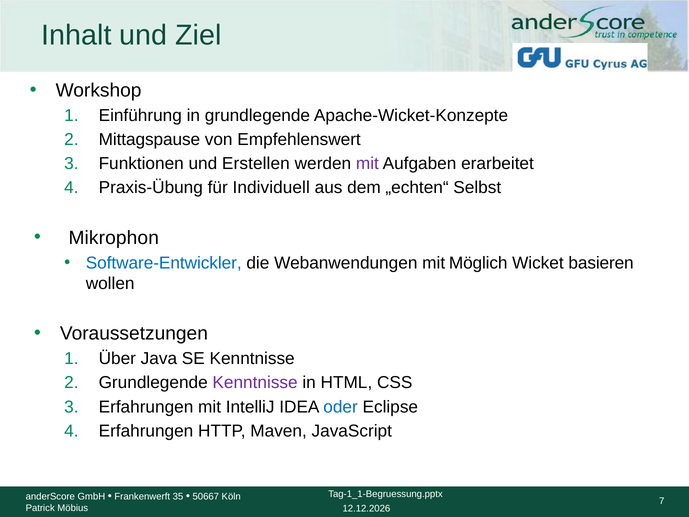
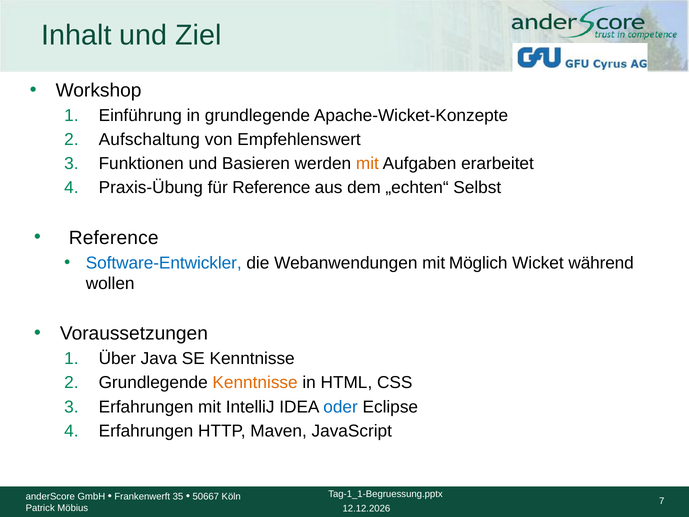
Mittagspause: Mittagspause -> Aufschaltung (149, 139)
Erstellen: Erstellen -> Basieren (256, 164)
mit colour: purple -> orange (367, 164)
für Individuell: Individuell -> Reference (271, 188)
Mikrophon: Mikrophon -> Reference (114, 238)
basieren: basieren -> während (601, 263)
Kenntnisse colour: purple -> orange (255, 383)
